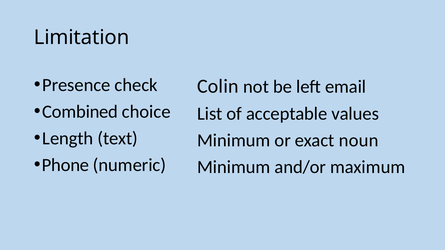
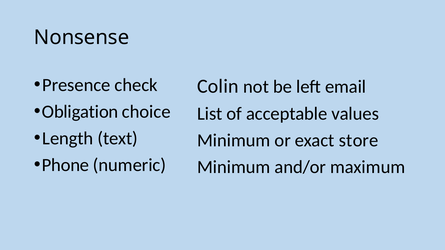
Limitation: Limitation -> Nonsense (82, 37)
Combined: Combined -> Obligation (80, 112)
noun: noun -> store (359, 140)
